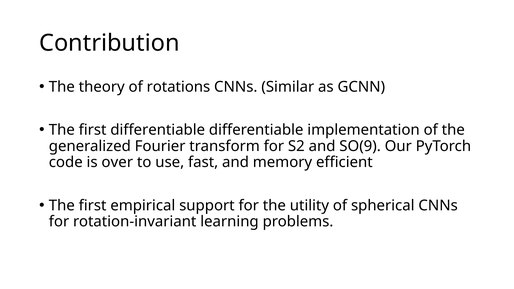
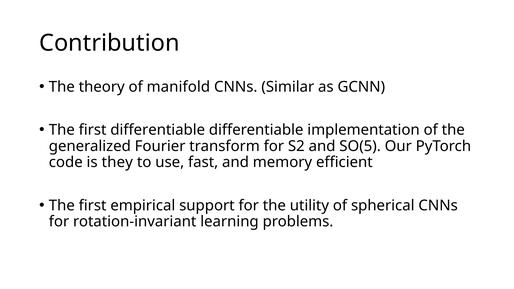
rotations: rotations -> manifold (178, 87)
SO(9: SO(9 -> SO(5 (360, 146)
over: over -> they (117, 162)
